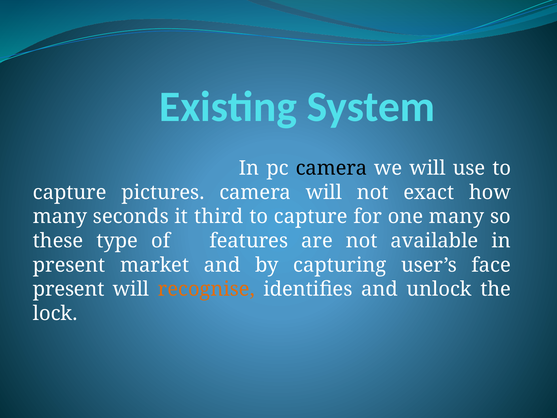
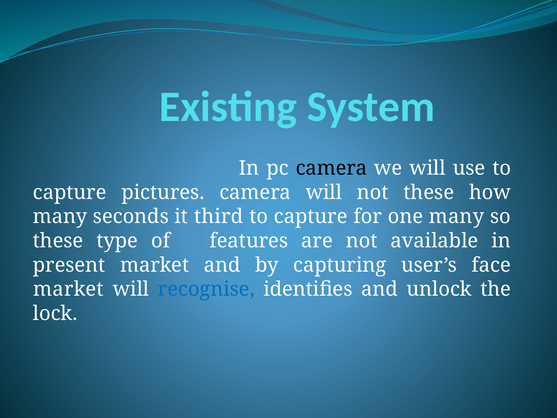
not exact: exact -> these (429, 192)
present: present -> market (68, 289)
recognise colour: orange -> blue (206, 289)
